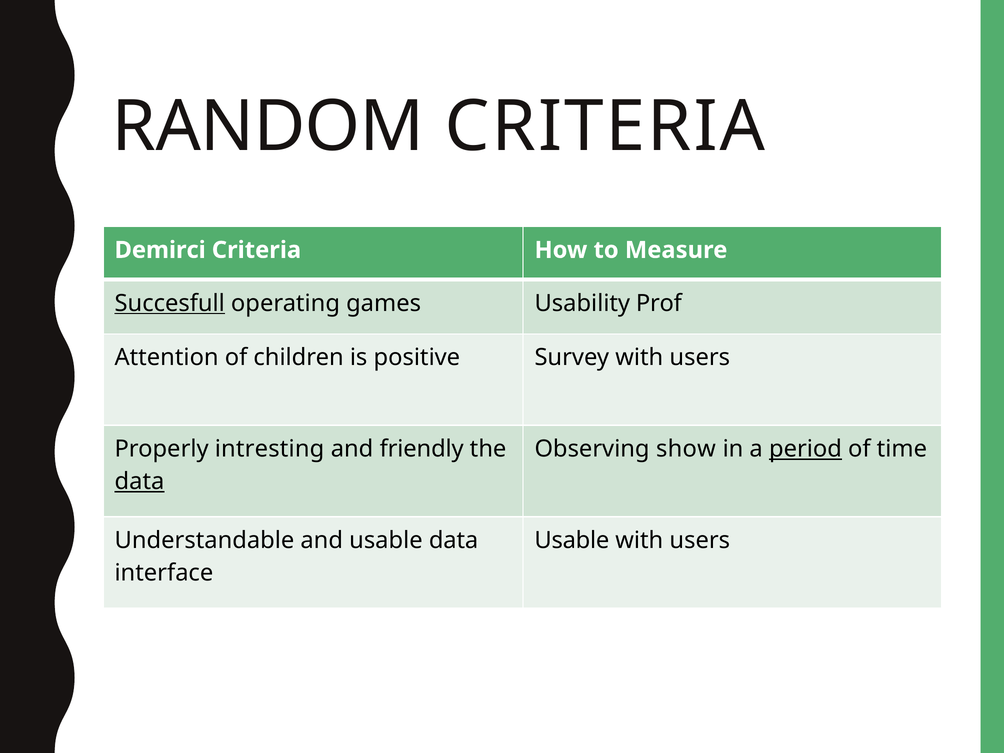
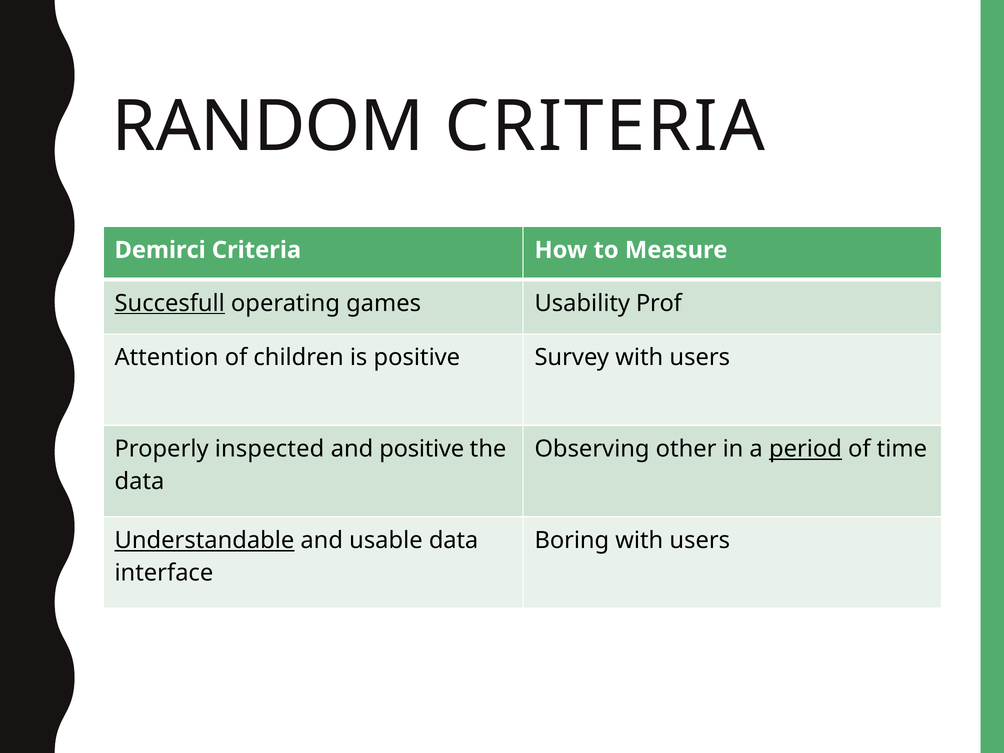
intresting: intresting -> inspected (270, 449)
and friendly: friendly -> positive (422, 449)
show: show -> other (686, 449)
data underline: present -> none (139, 481)
Understandable underline: none -> present (204, 540)
Usable: Usable -> Boring (572, 540)
